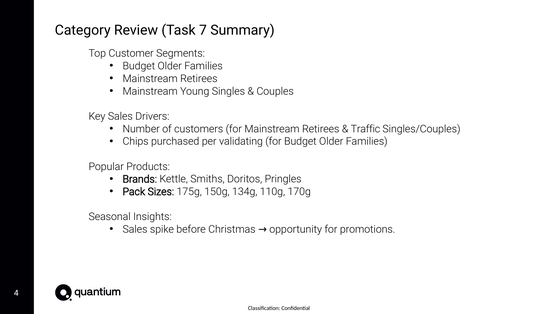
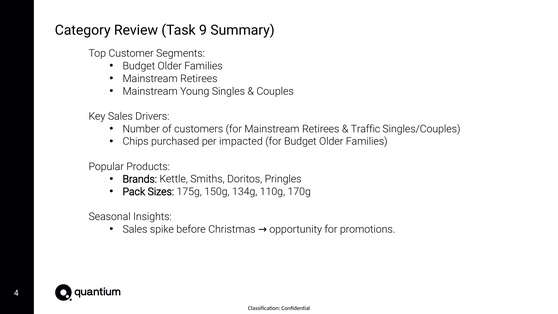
7: 7 -> 9 (203, 30)
validating: validating -> impacted (241, 141)
